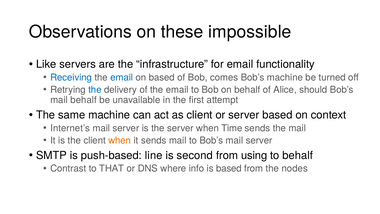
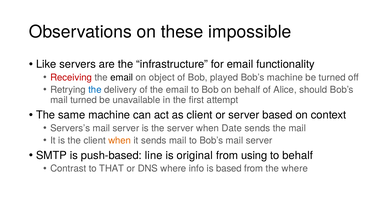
Receiving colour: blue -> red (71, 77)
email colour: blue -> black (122, 77)
on based: based -> object (162, 77)
comes: comes -> played (224, 77)
mail behalf: behalf -> turned (84, 100)
Internet’s: Internet’s -> Servers’s (70, 128)
Time: Time -> Date (232, 128)
second: second -> original (195, 155)
the nodes: nodes -> where (295, 168)
